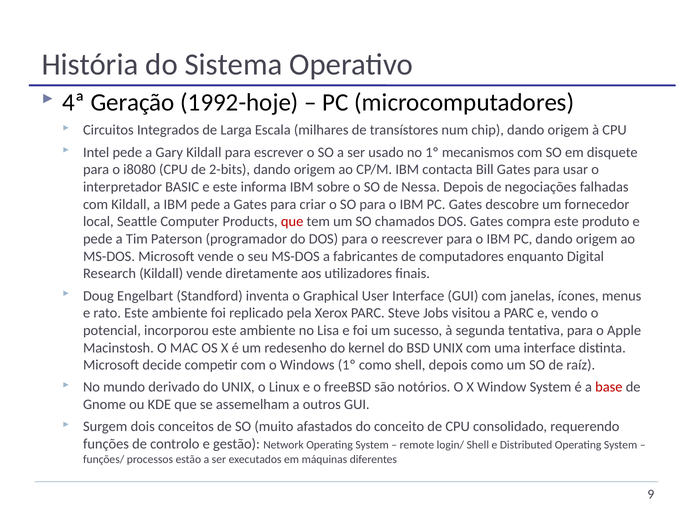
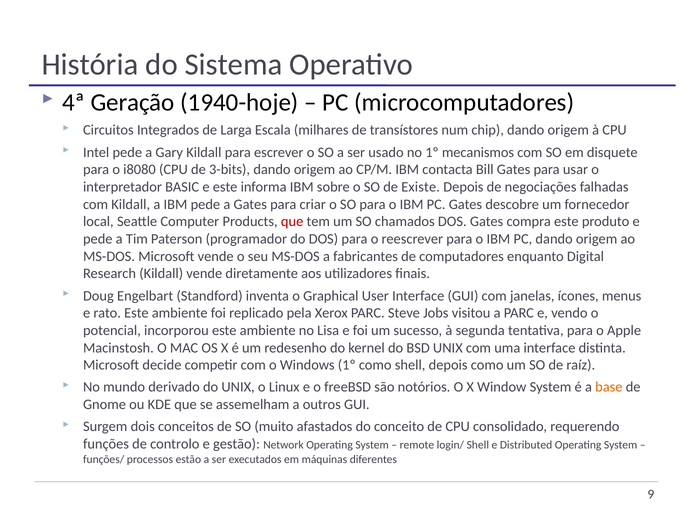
1992-hoje: 1992-hoje -> 1940-hoje (239, 102)
2-bits: 2-bits -> 3-bits (230, 170)
Nessa: Nessa -> Existe (421, 187)
base colour: red -> orange (609, 387)
